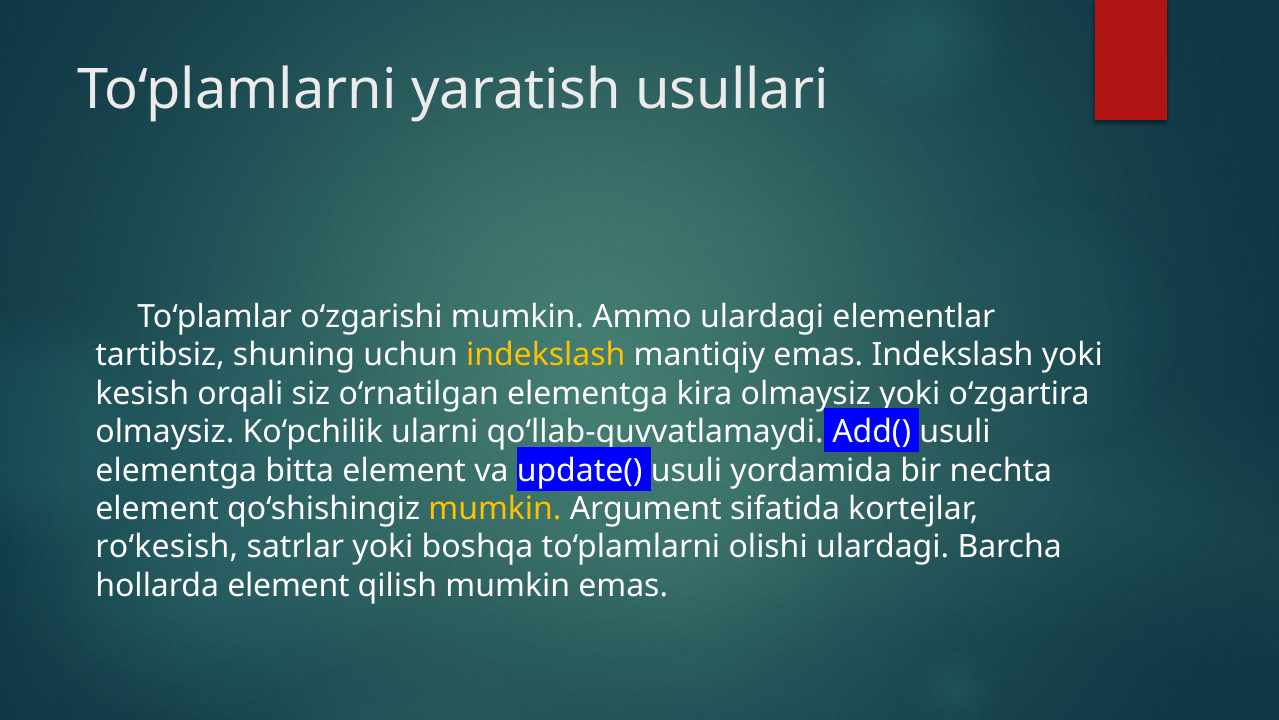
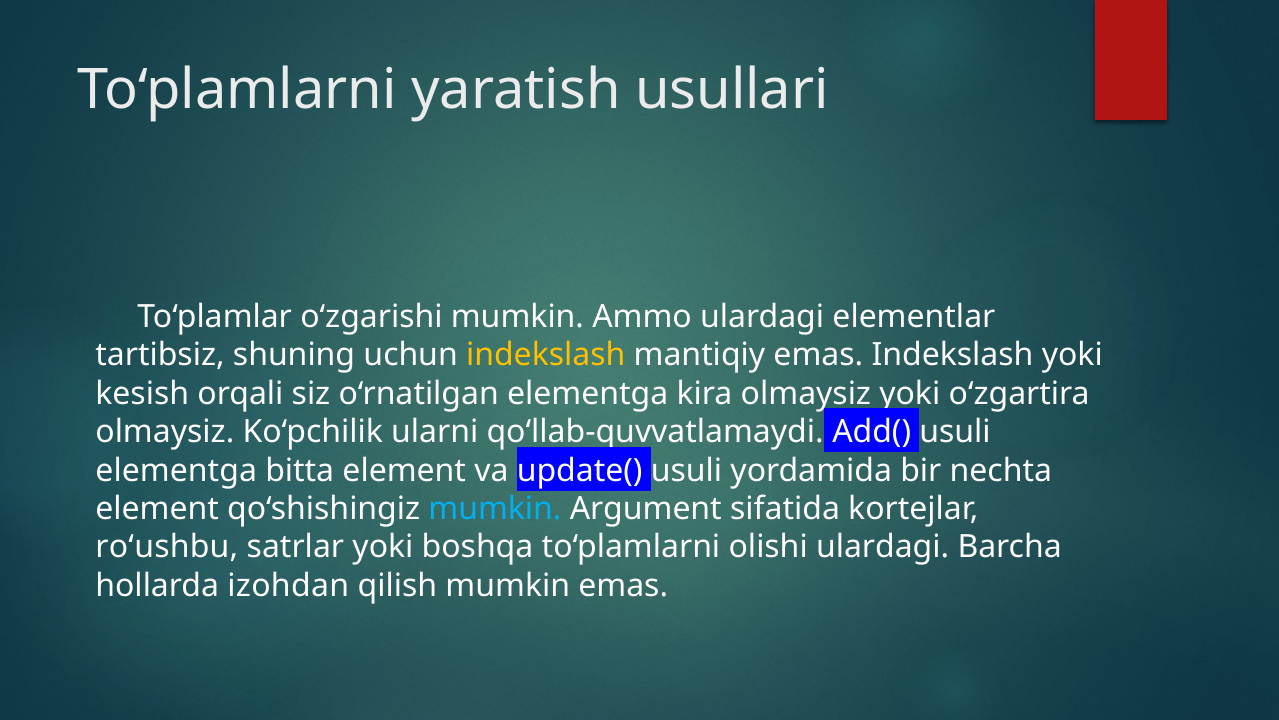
mumkin colour: yellow -> light blue (495, 509)
ro‘kesish: ro‘kesish -> ro‘ushbu (167, 547)
hollarda element: element -> izohdan (288, 585)
